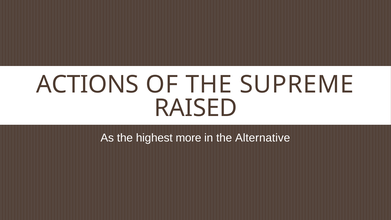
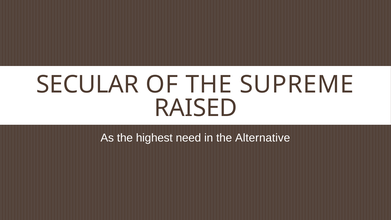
ACTIONS: ACTIONS -> SECULAR (87, 85)
more: more -> need (188, 138)
